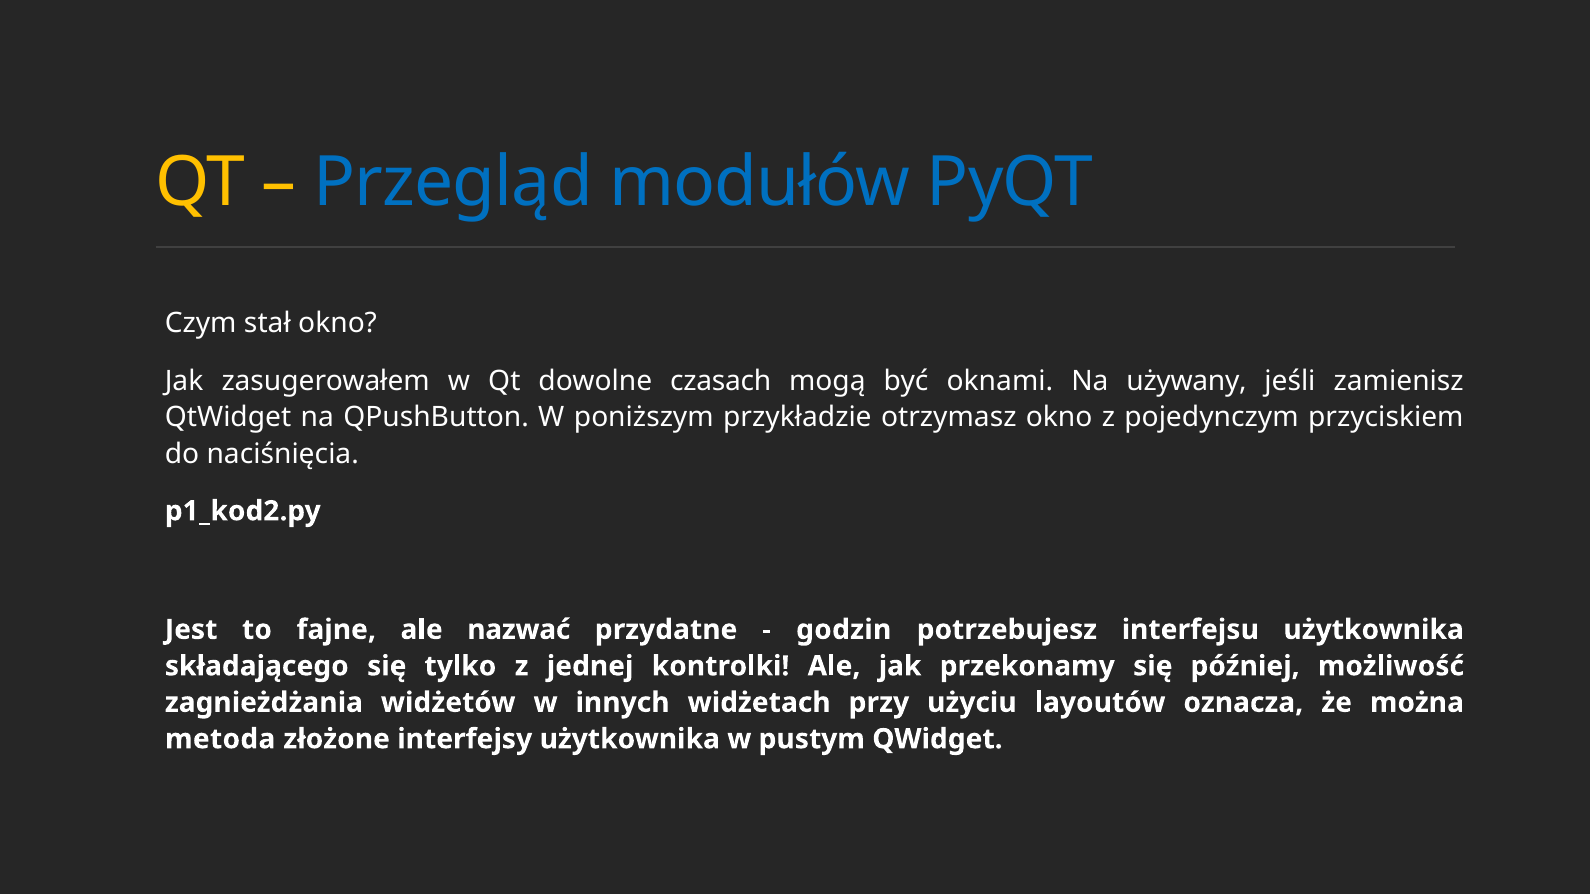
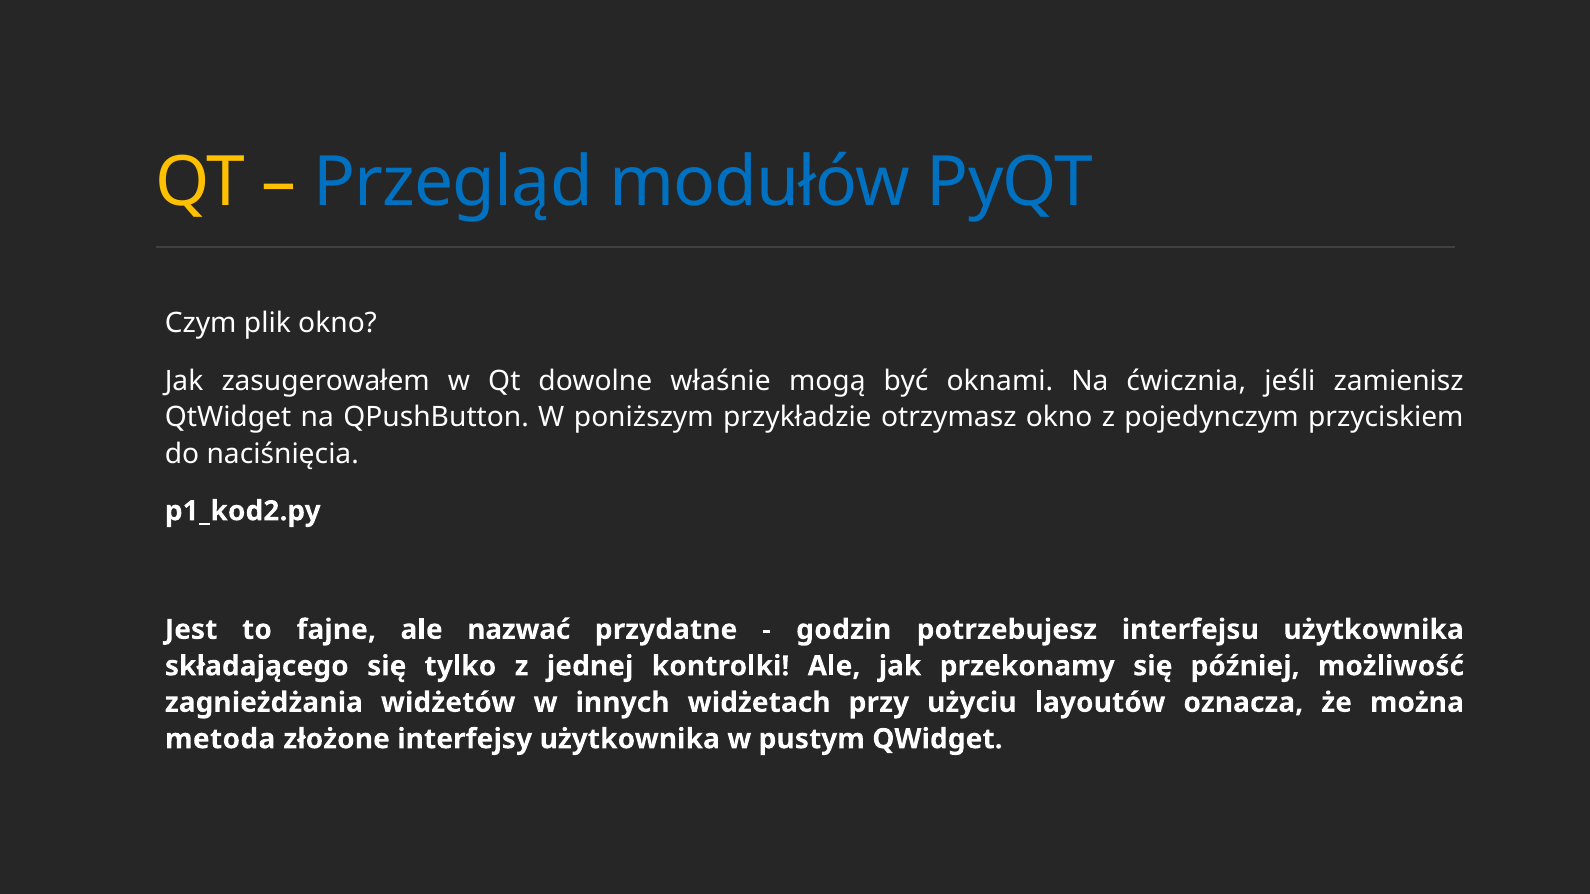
stał: stał -> plik (267, 324)
czasach: czasach -> właśnie (721, 381)
używany: używany -> ćwicznia (1186, 381)
